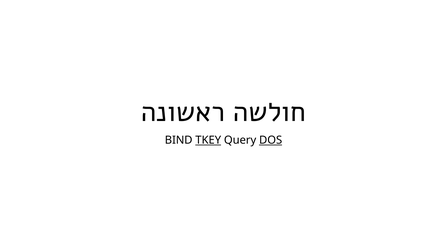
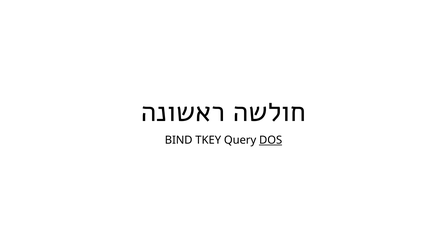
TKEY underline: present -> none (208, 140)
